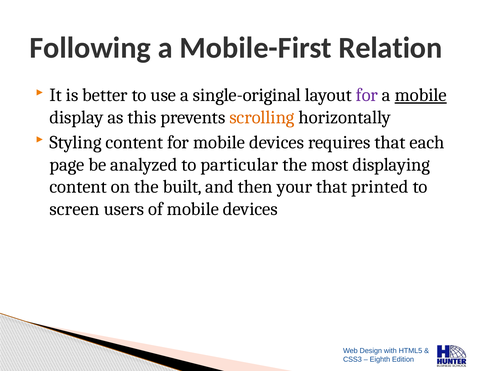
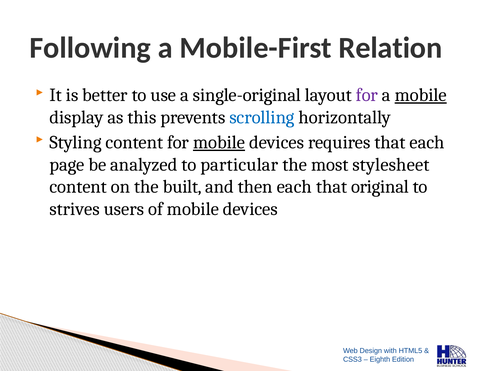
scrolling colour: orange -> blue (262, 117)
mobile underline: none -> present (219, 142)
displaying: displaying -> stylesheet (391, 165)
then your: your -> each (294, 187)
printed: printed -> original (380, 187)
screen: screen -> strives (75, 209)
